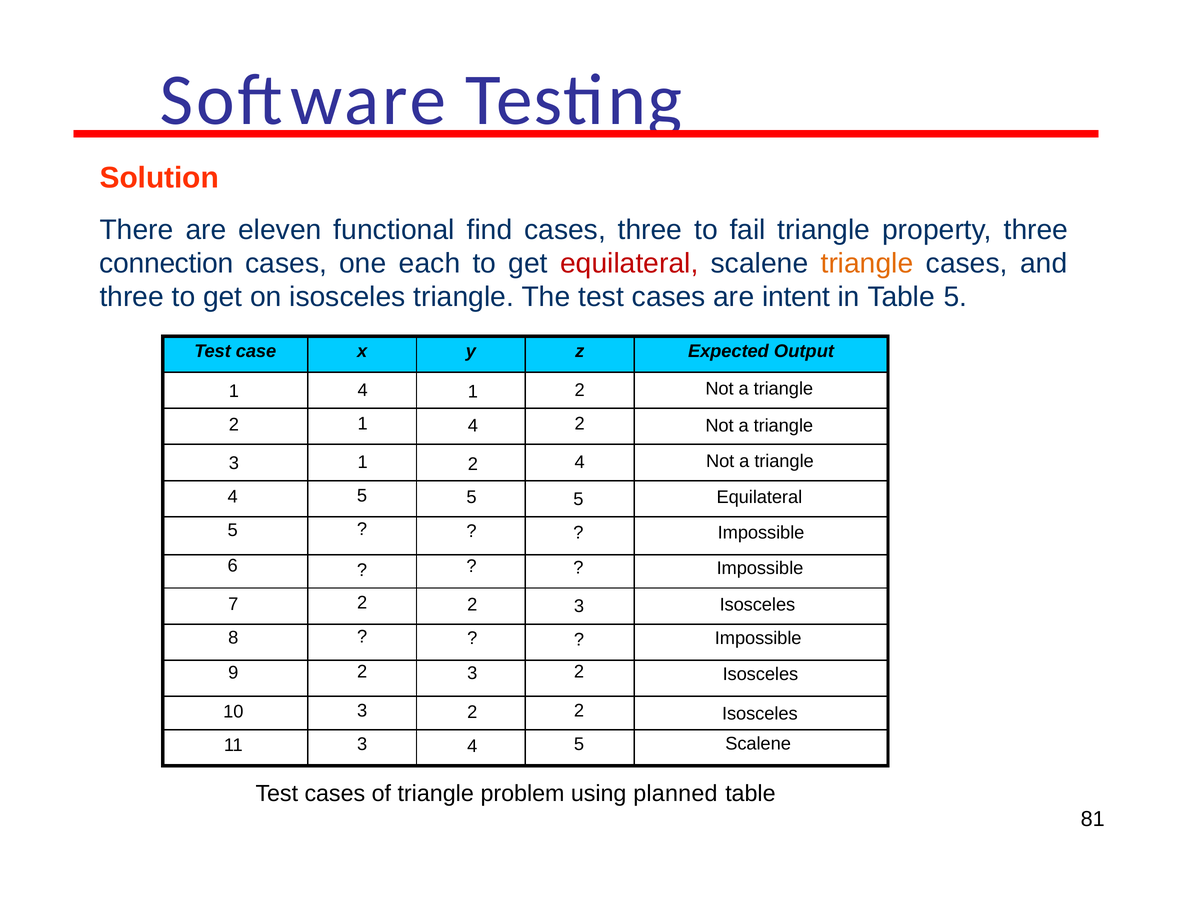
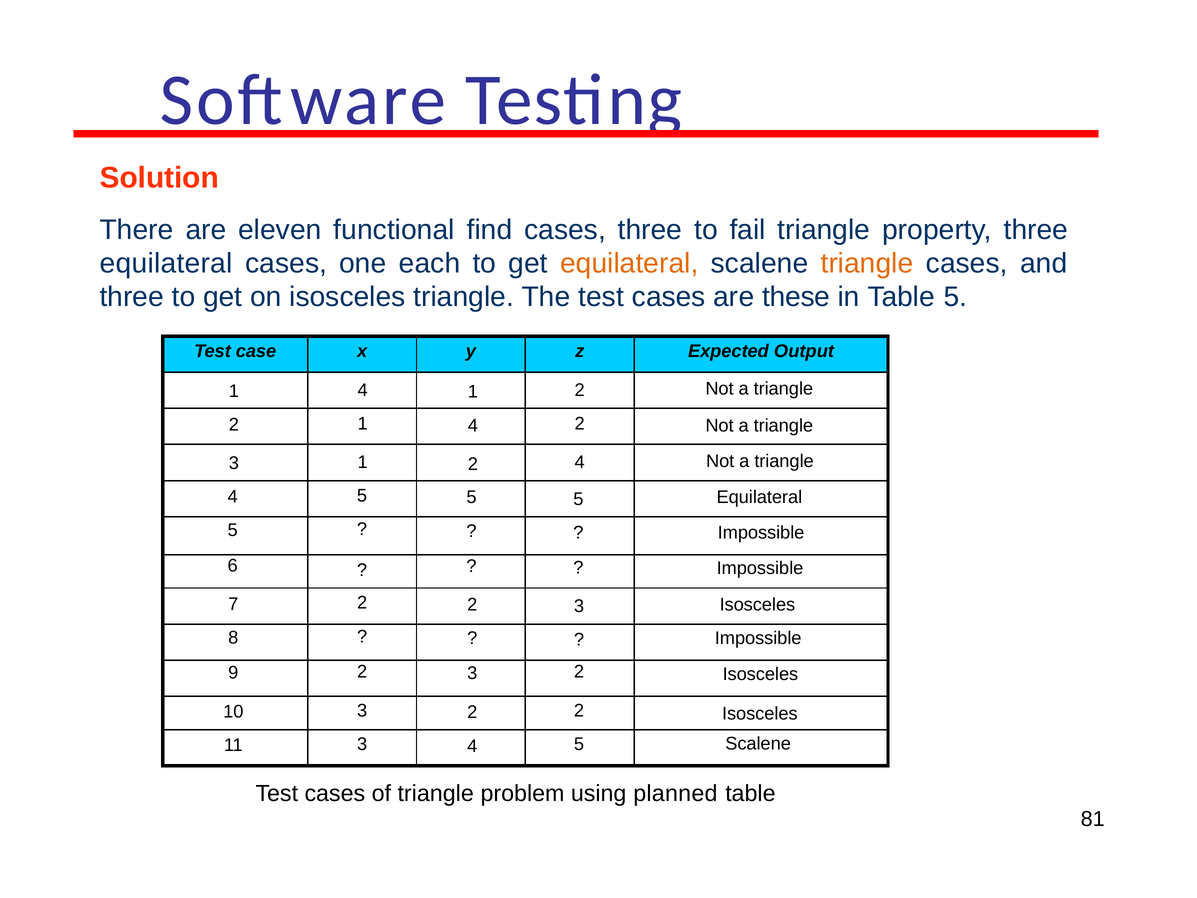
connection: connection -> equilateral (166, 263)
equilateral colour: red -> orange (629, 263)
intent: intent -> these (796, 297)
